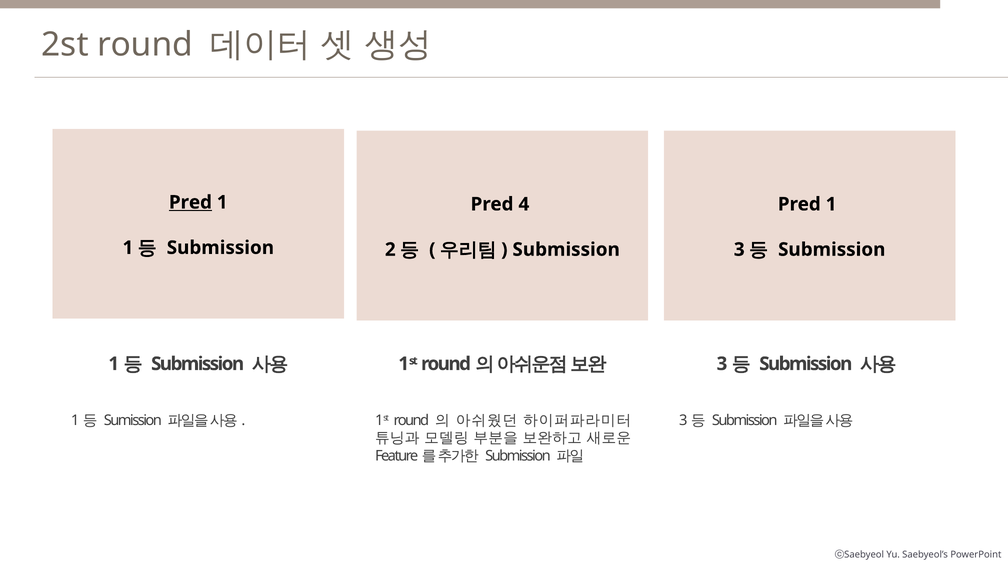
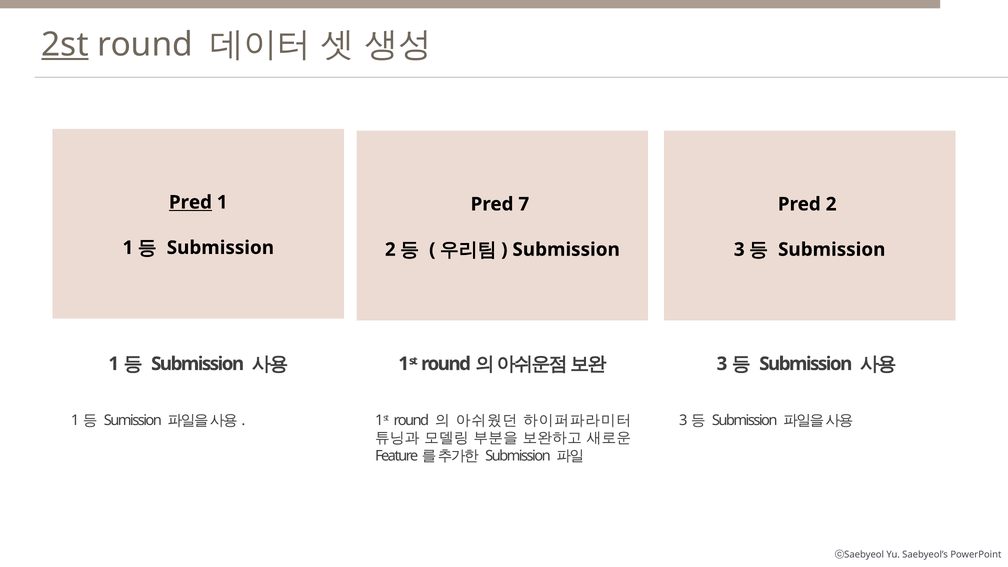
2st underline: none -> present (65, 45)
4: 4 -> 7 (524, 204)
1: 1 -> 2 (831, 204)
